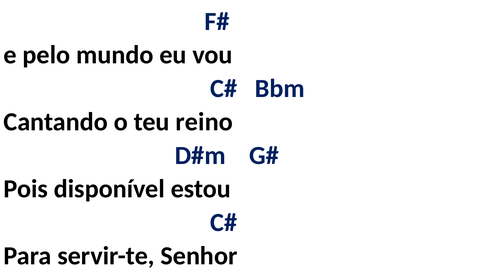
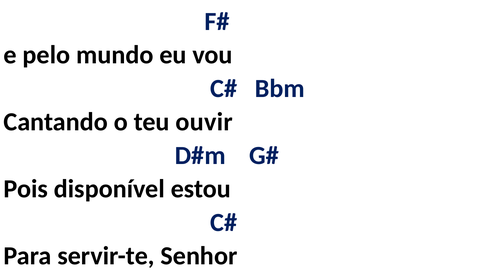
reino: reino -> ouvir (204, 122)
